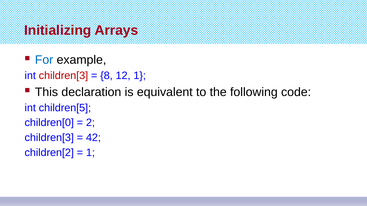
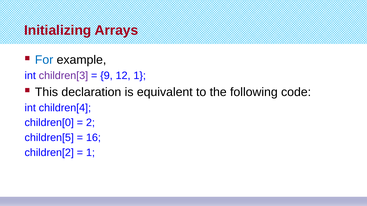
children[3 colour: red -> purple (63, 76)
8: 8 -> 9 (106, 76)
children[5: children[5 -> children[4 (65, 108)
children[3: children[3 -> children[5 (49, 138)
42: 42 -> 16 (93, 138)
